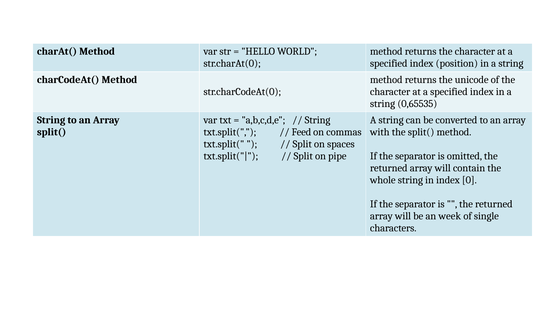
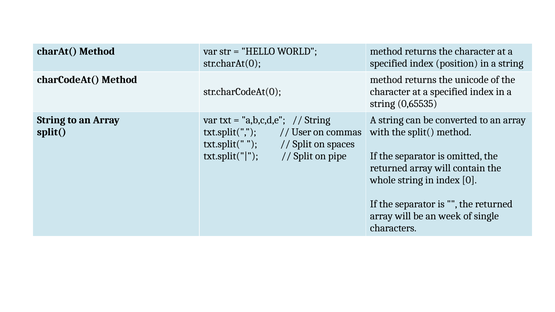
Feed: Feed -> User (301, 132)
